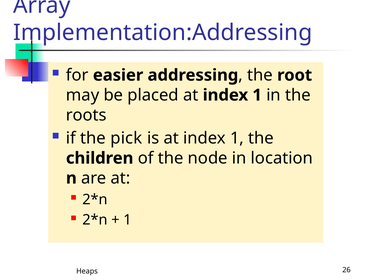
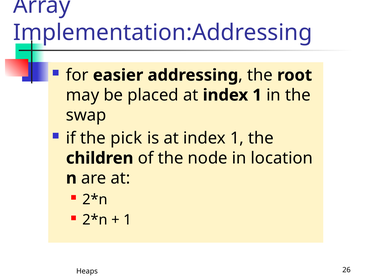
roots: roots -> swap (86, 115)
